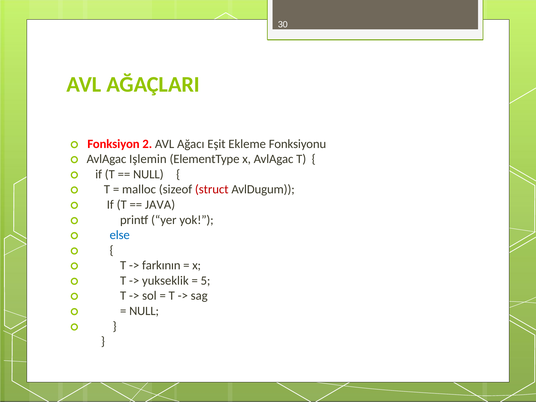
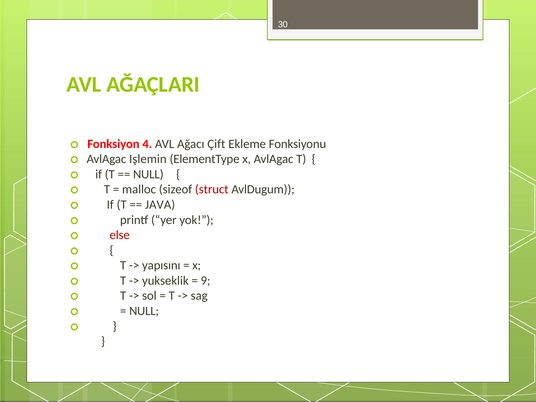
2: 2 -> 4 (147, 144)
Eşit: Eşit -> Çift (216, 144)
else colour: blue -> red (120, 235)
farkının: farkının -> yapısını (161, 265)
5: 5 -> 9 (205, 281)
